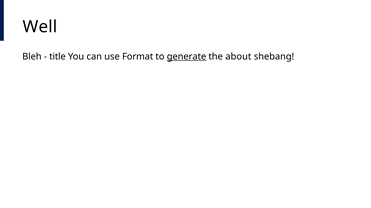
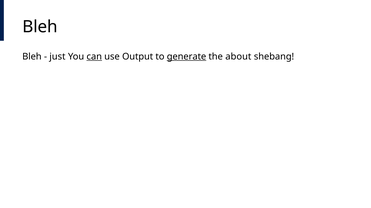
Well: Well -> Bleh (40, 27)
title: title -> just (57, 57)
can underline: none -> present (94, 57)
Format: Format -> Output (138, 57)
